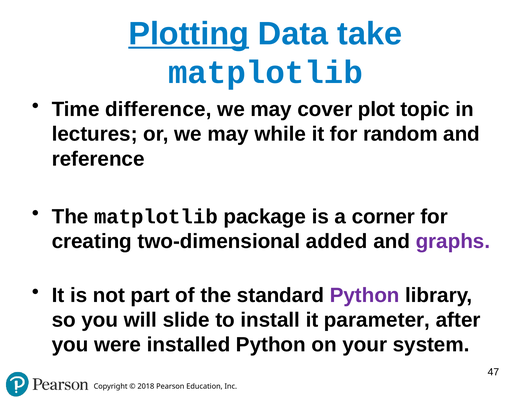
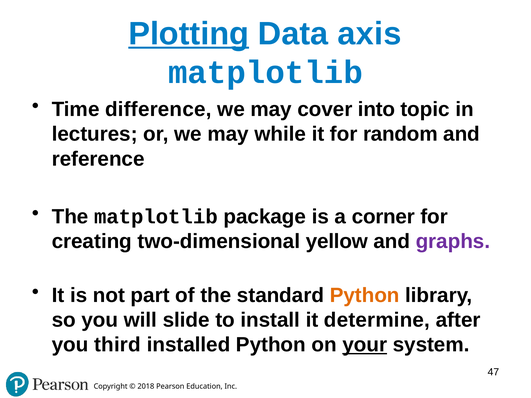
take: take -> axis (370, 34)
plot: plot -> into (377, 109)
added: added -> yellow (337, 242)
Python colour: purple -> orange (365, 295)
parameter: parameter -> determine (377, 320)
were: were -> third (117, 345)
your underline: none -> present (365, 345)
